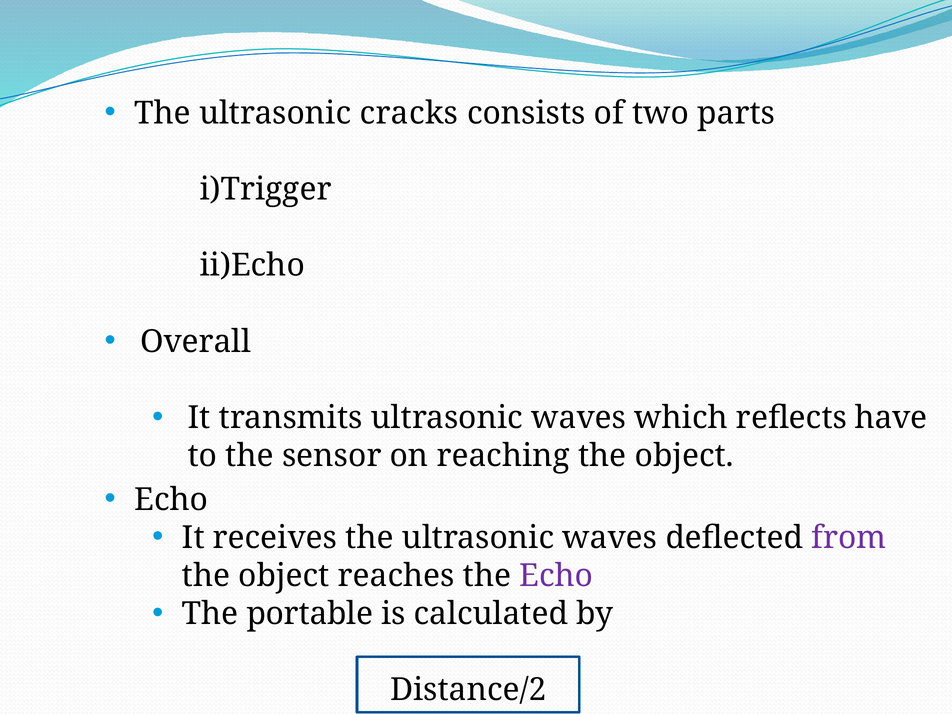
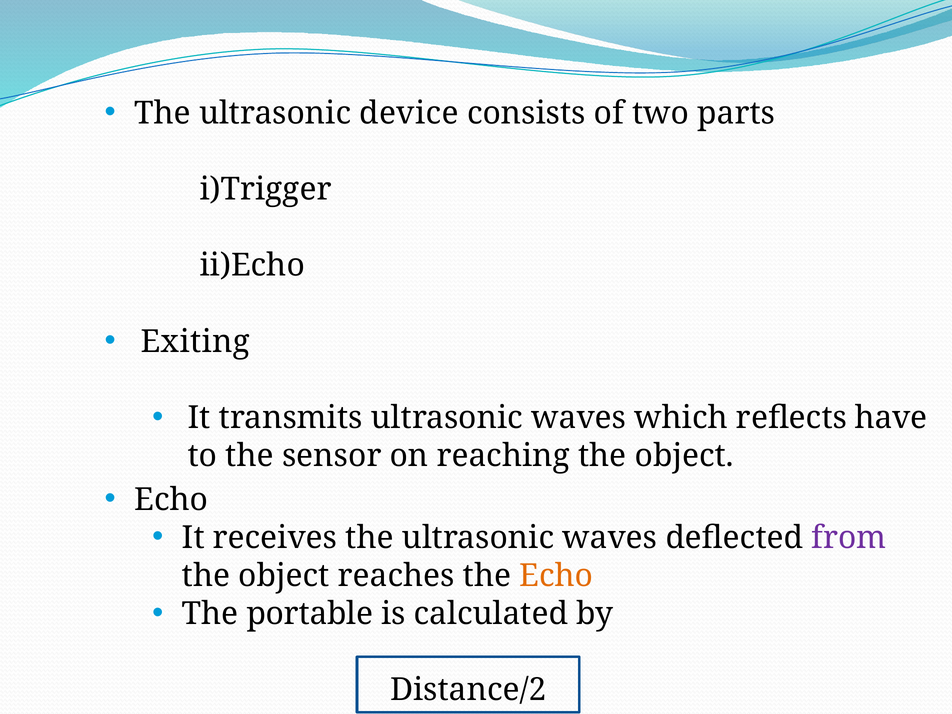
cracks: cracks -> device (409, 113)
Overall: Overall -> Exiting (195, 342)
Echo colour: purple -> orange (556, 576)
